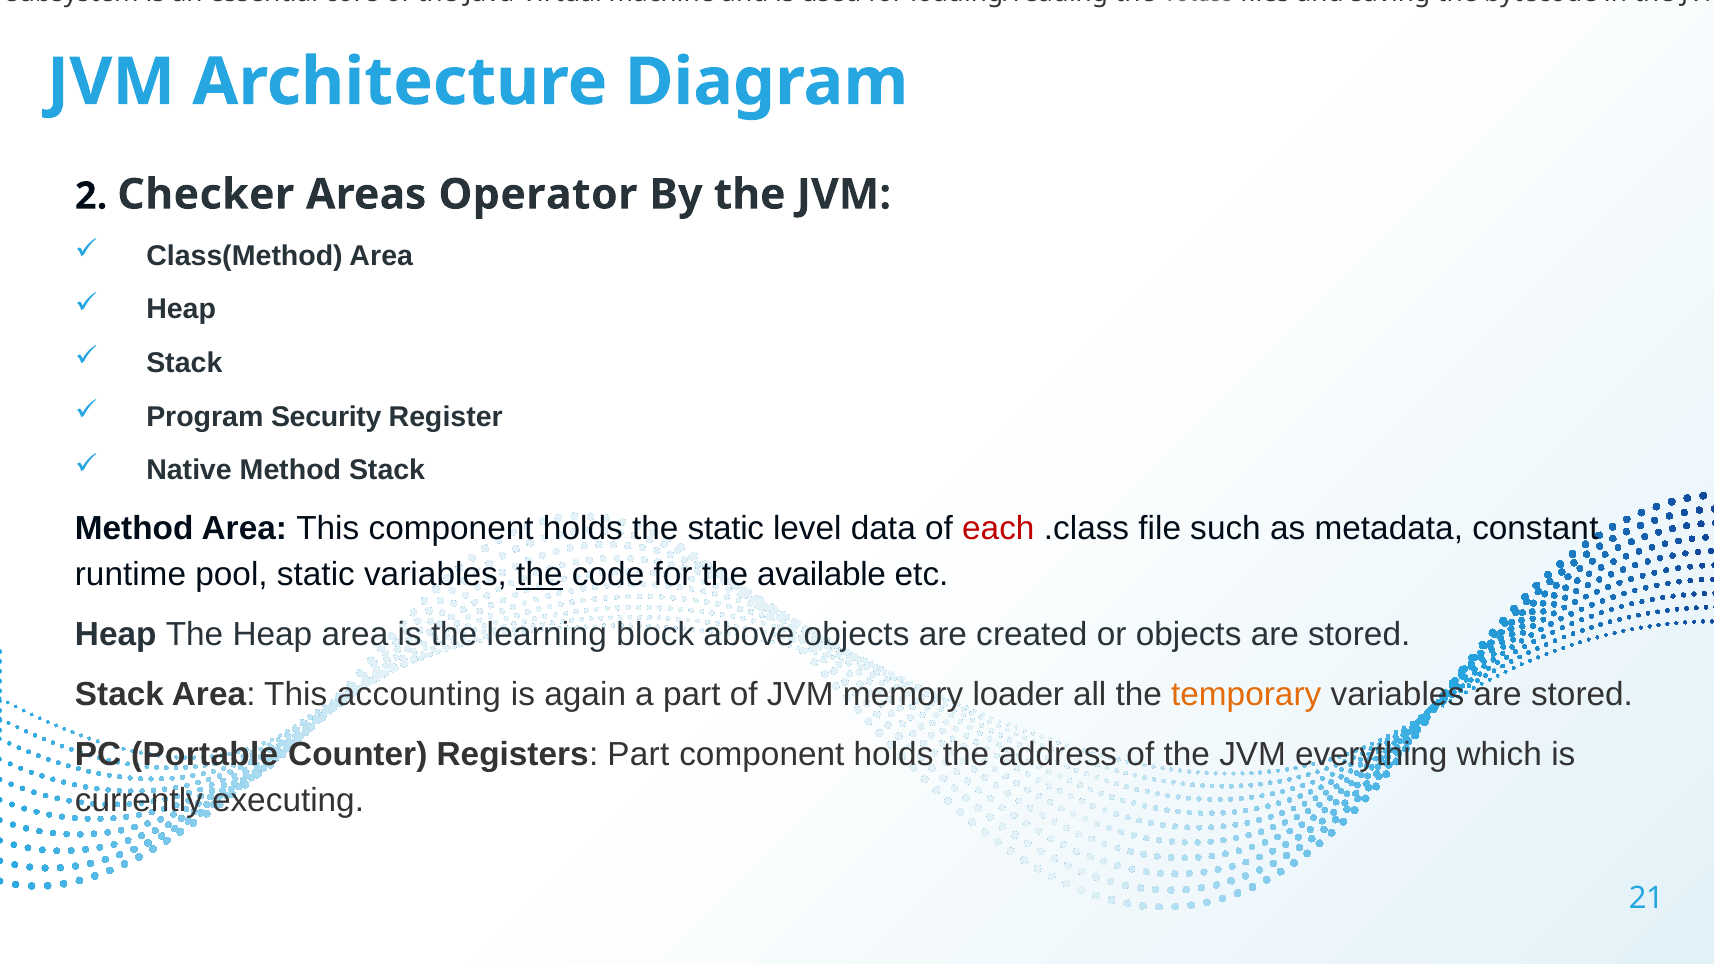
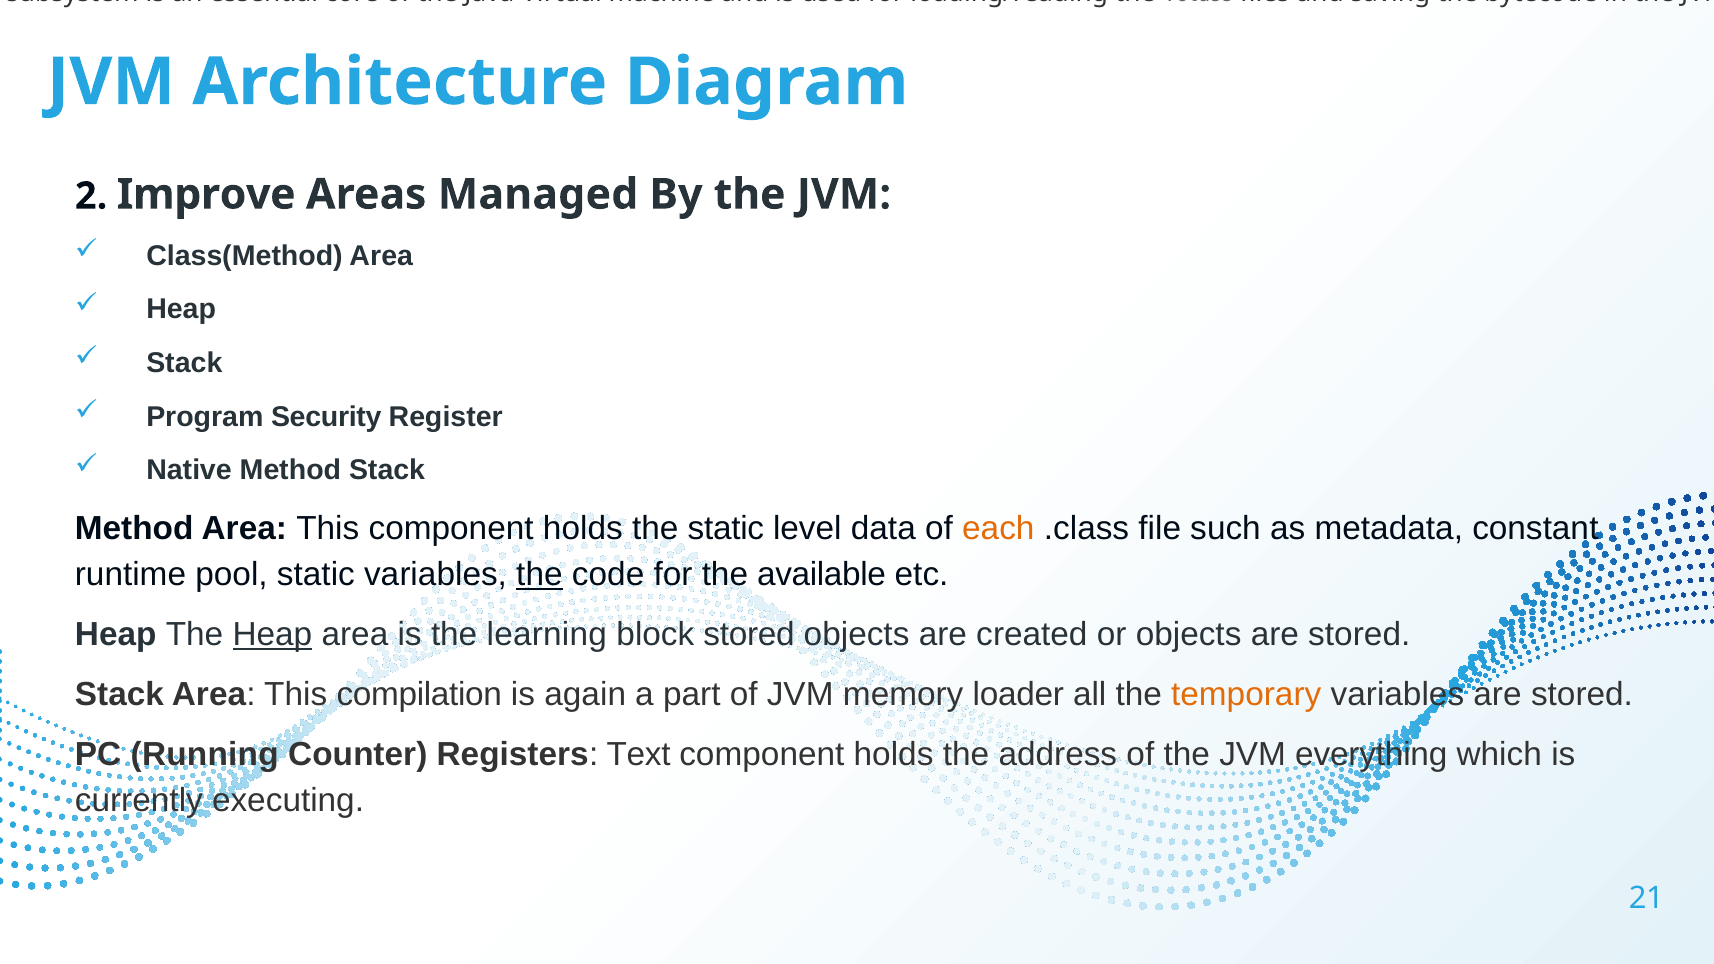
Checker: Checker -> Improve (206, 195)
Operator: Operator -> Managed (538, 195)
each colour: red -> orange (998, 528)
Heap underline: none -> present (272, 635)
block above: above -> stored (749, 635)
accounting: accounting -> compilation (419, 695)
Portable: Portable -> Running (205, 755)
Registers Part: Part -> Text (639, 755)
